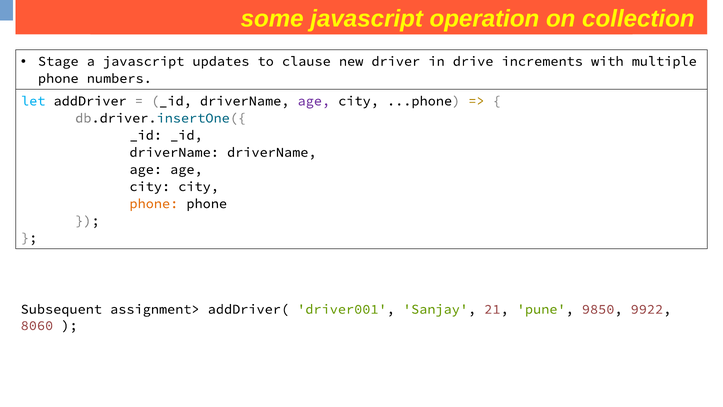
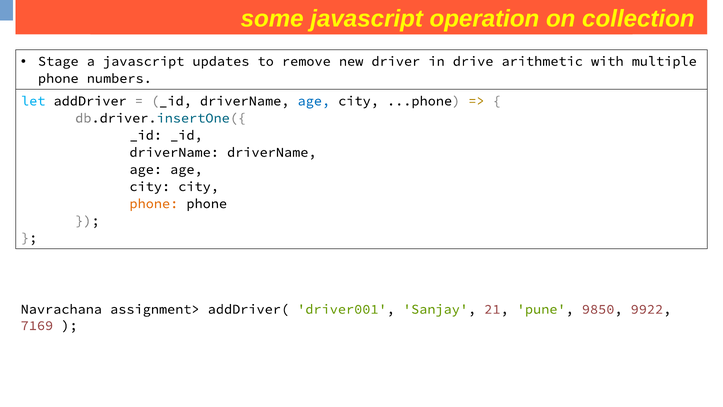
clause: clause -> remove (306, 61)
increments: increments -> arithmetic (542, 61)
age colour: purple -> blue (314, 101)
Subsequent: Subsequent -> Navrachana (61, 309)
8060: 8060 -> 7169 (37, 325)
